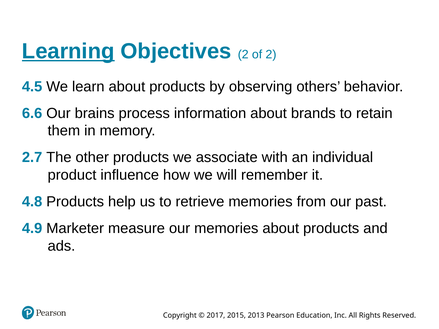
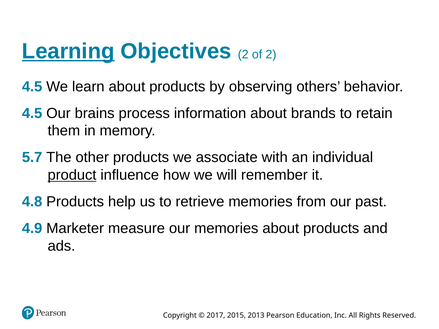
6.6: 6.6 -> 4.5 (32, 113)
2.7: 2.7 -> 5.7 (32, 158)
product underline: none -> present (72, 175)
